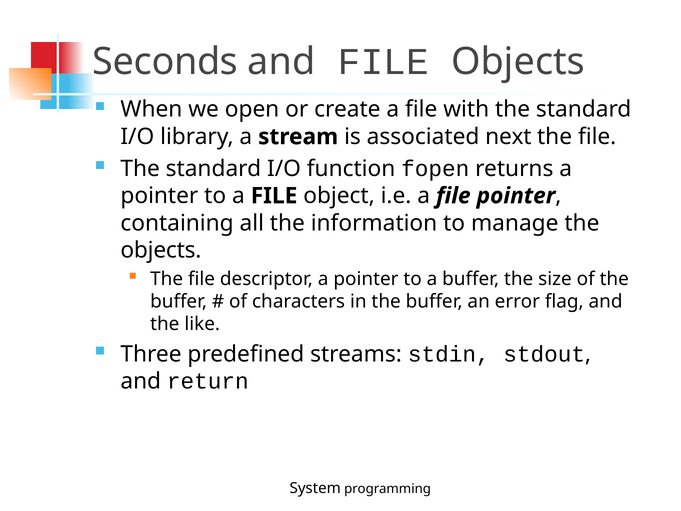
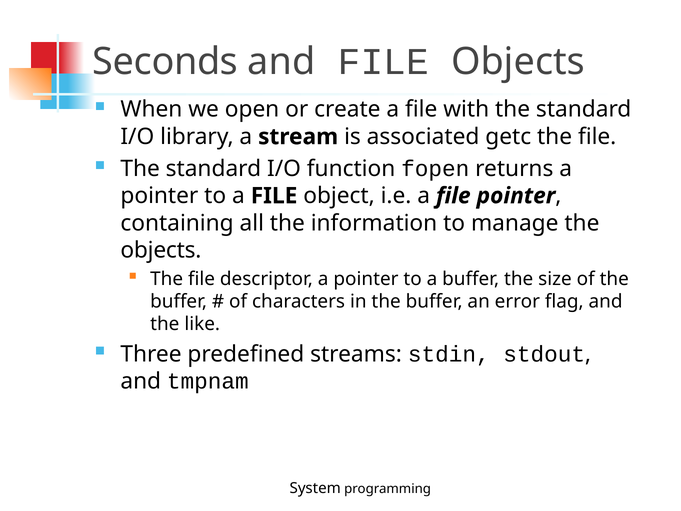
next: next -> getc (508, 137)
return: return -> tmpnam (208, 381)
